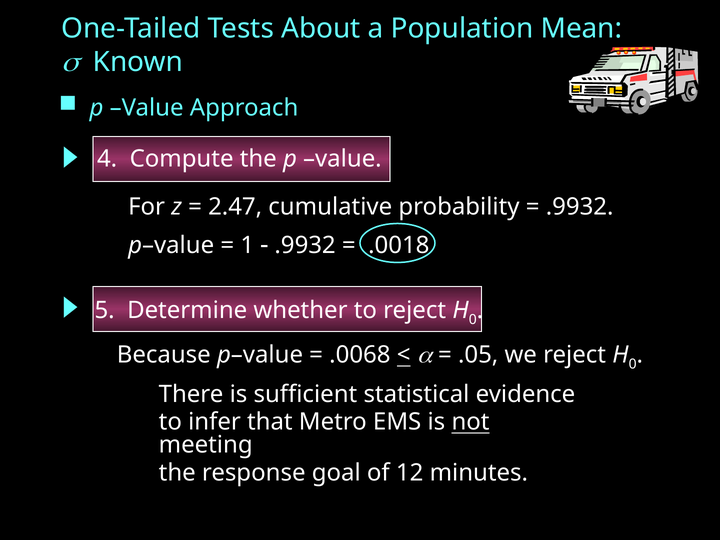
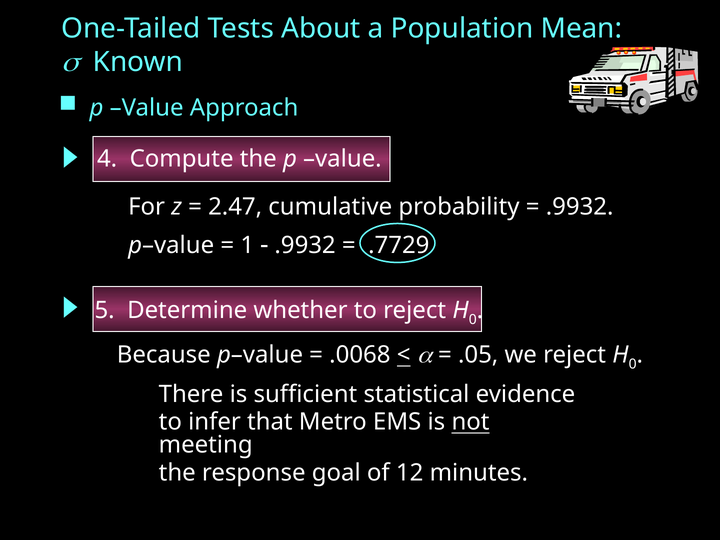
.0018: .0018 -> .7729 (399, 245)
